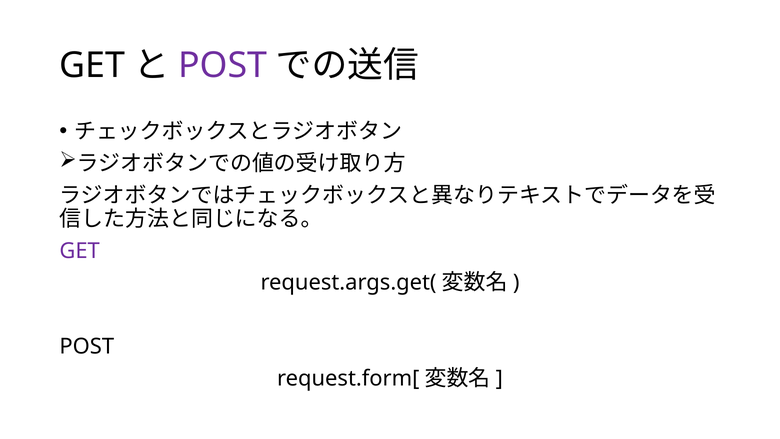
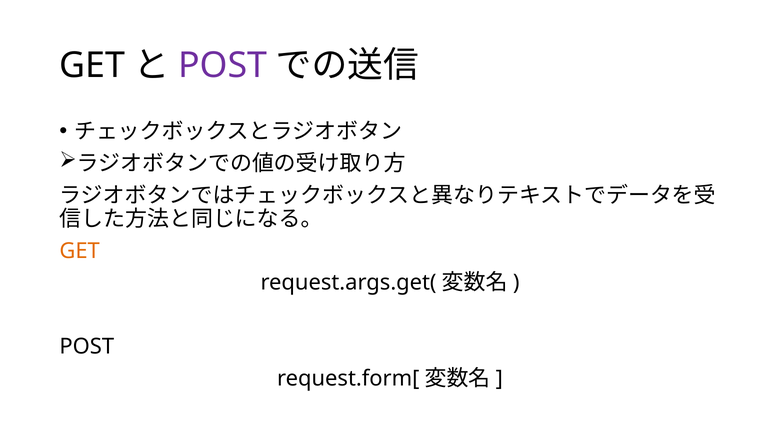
GET colour: purple -> orange (80, 251)
